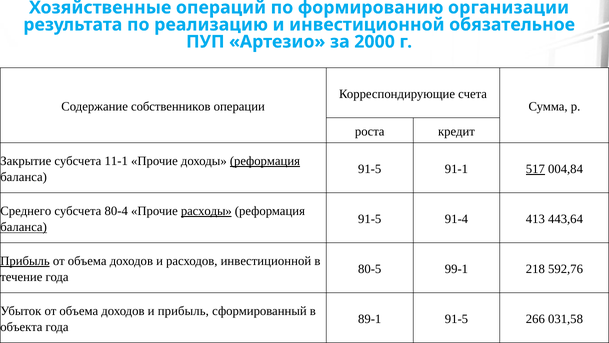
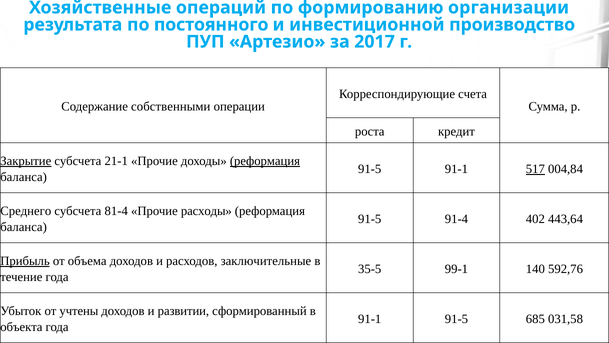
реализацию: реализацию -> постоянного (211, 25)
обязательное: обязательное -> производство (512, 25)
2000: 2000 -> 2017 (375, 42)
собственников: собственников -> собственными (171, 106)
Закрытие underline: none -> present (26, 161)
11-1: 11-1 -> 21-1 (116, 161)
80-4: 80-4 -> 81-4 (116, 211)
расходы underline: present -> none (206, 211)
413: 413 -> 402 (535, 219)
баланса underline: present -> none (24, 227)
расходов инвестиционной: инвестиционной -> заключительные (266, 261)
80-5: 80-5 -> 35-5 (370, 269)
218: 218 -> 140 (535, 269)
Убыток от объема: объема -> учтены (79, 311)
и прибыль: прибыль -> развитии (183, 311)
89-1: 89-1 -> 91-1 (370, 319)
266: 266 -> 685 (535, 319)
